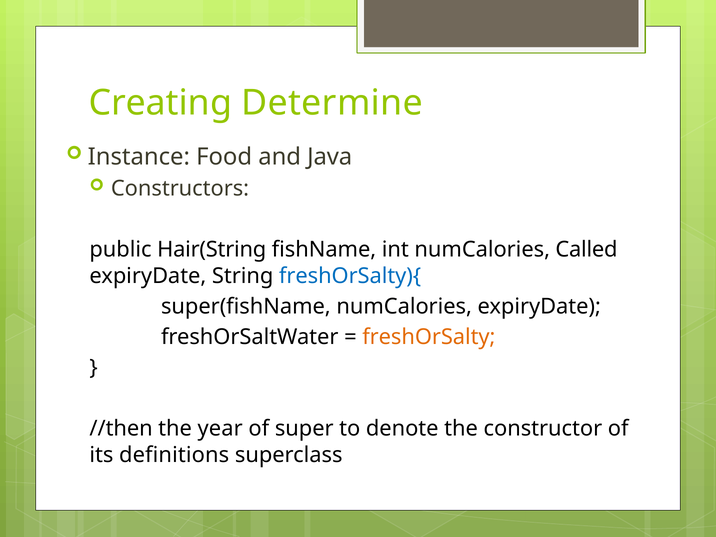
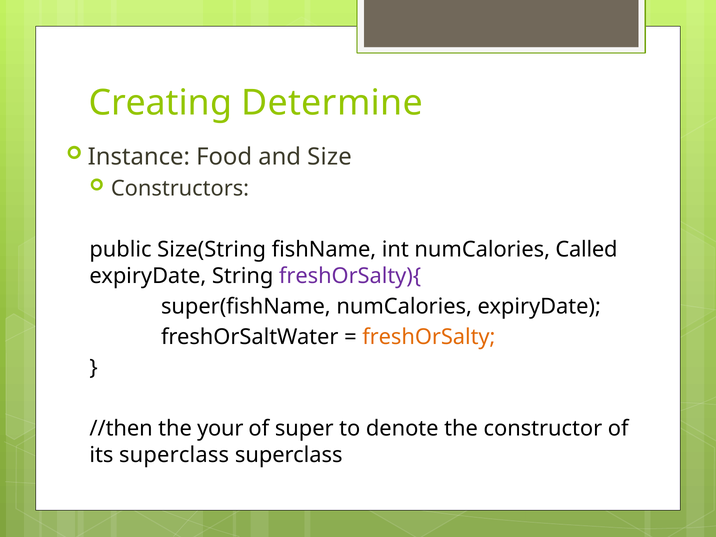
Java: Java -> Size (330, 157)
Hair(String: Hair(String -> Size(String (212, 250)
freshOrSalty){ colour: blue -> purple (350, 276)
year: year -> your (220, 429)
its definitions: definitions -> superclass (174, 455)
